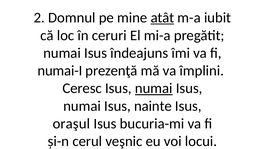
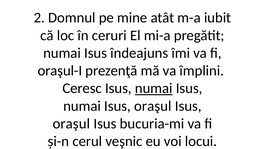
atât underline: present -> none (162, 18)
numai-I: numai-I -> oraşul-I (60, 71)
numai Isus nainte: nainte -> oraşul (153, 106)
